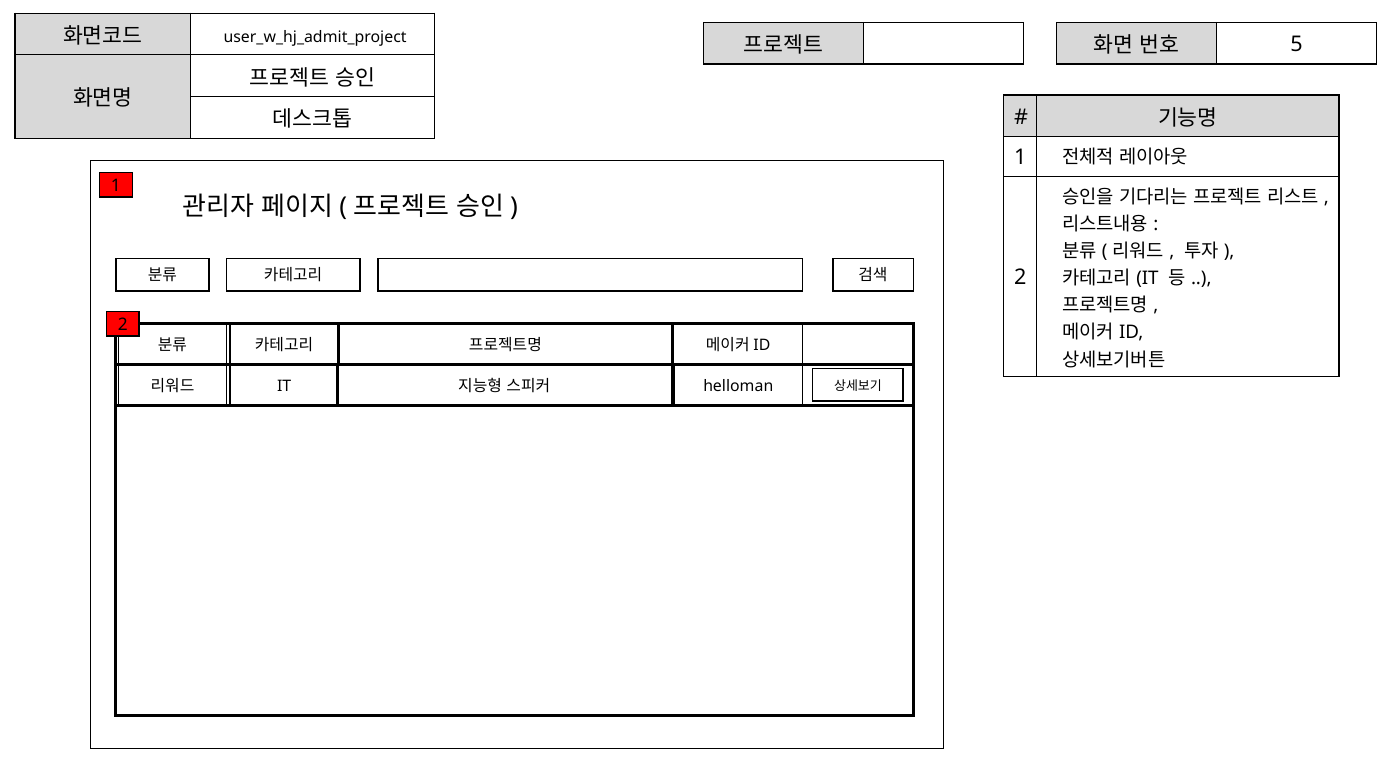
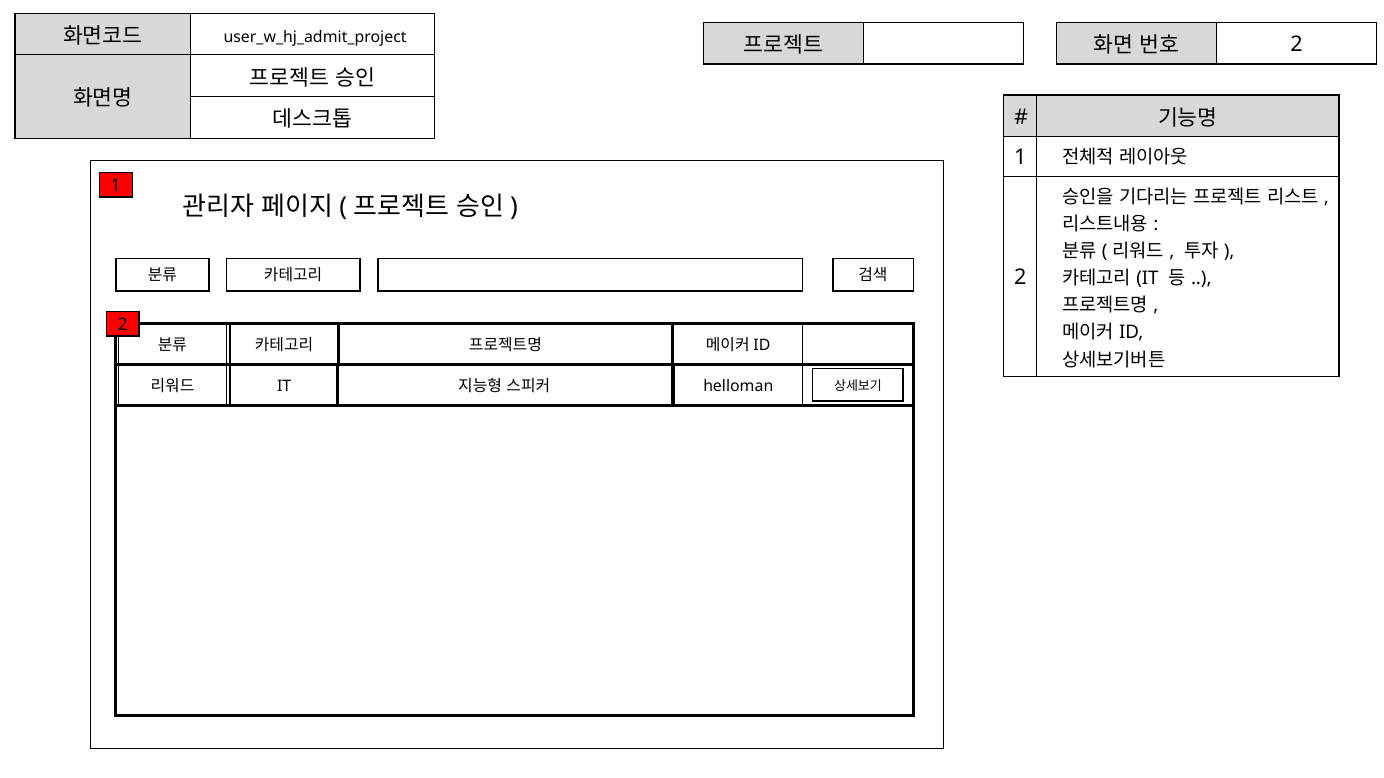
5: 5 -> 2 (1296, 44)
